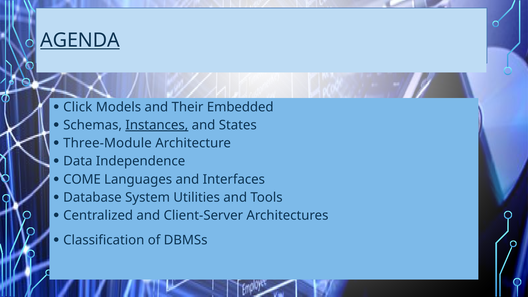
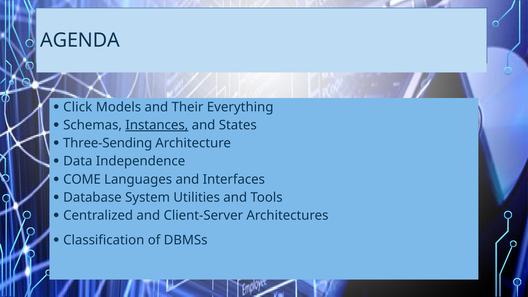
AGENDA underline: present -> none (80, 40)
Embedded: Embedded -> Everything (240, 107)
Three-Module: Three-Module -> Three-Sending (108, 143)
